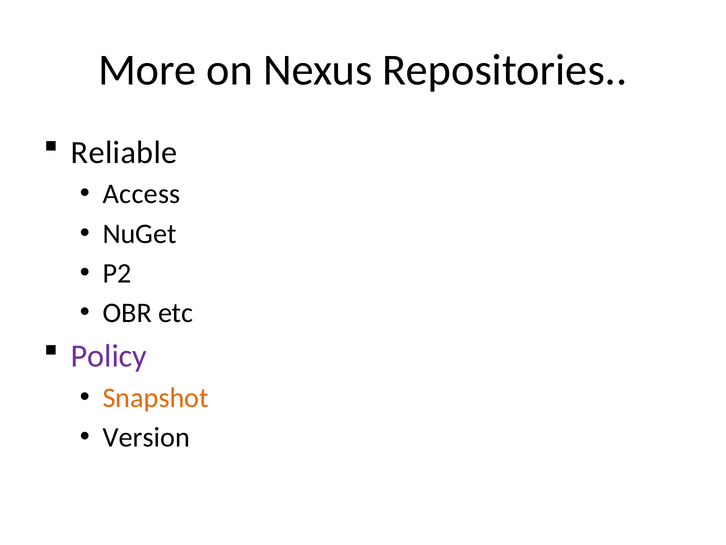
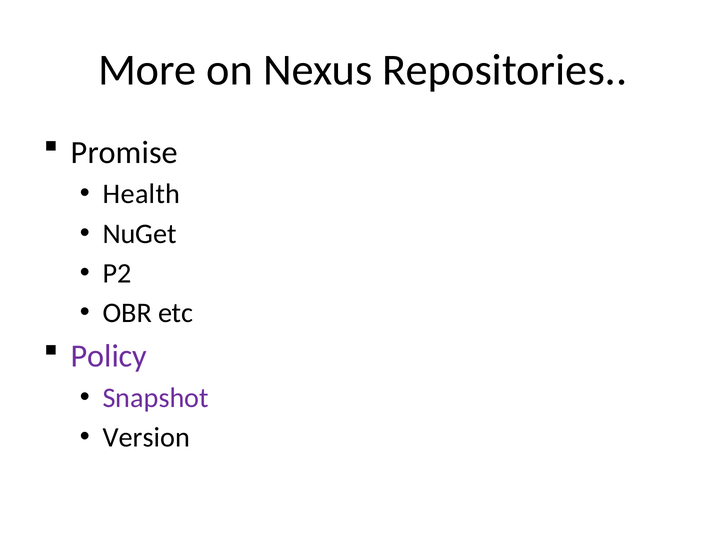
Reliable: Reliable -> Promise (124, 152)
Access: Access -> Health (142, 194)
Snapshot colour: orange -> purple (156, 397)
